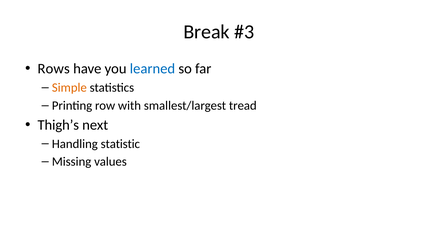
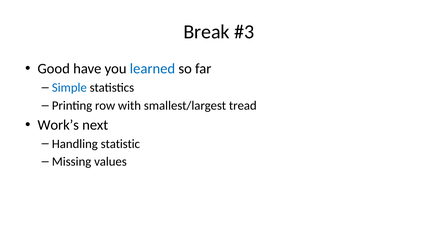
Rows: Rows -> Good (54, 69)
Simple colour: orange -> blue (69, 88)
Thigh’s: Thigh’s -> Work’s (58, 125)
